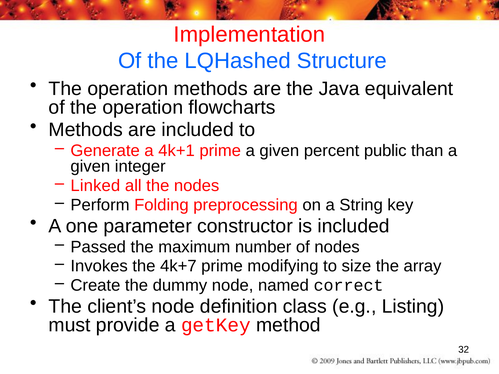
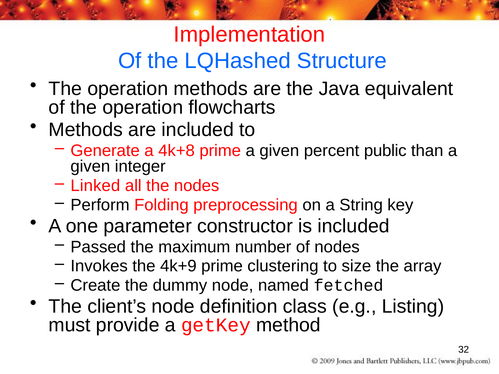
4k+1: 4k+1 -> 4k+8 (177, 151)
4k+7: 4k+7 -> 4k+9 (178, 266)
modifying: modifying -> clustering (283, 266)
correct: correct -> fetched (349, 286)
